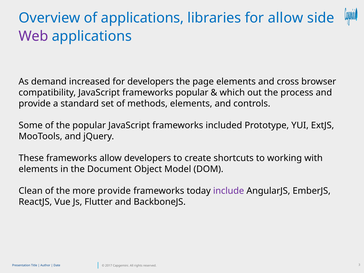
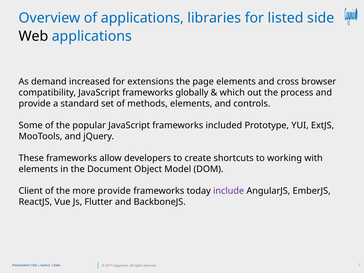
for allow: allow -> listed (286, 18)
Web colour: purple -> black (33, 36)
for developers: developers -> extensions (151, 82)
frameworks popular: popular -> globally (192, 93)
Clean: Clean -> Client (31, 191)
